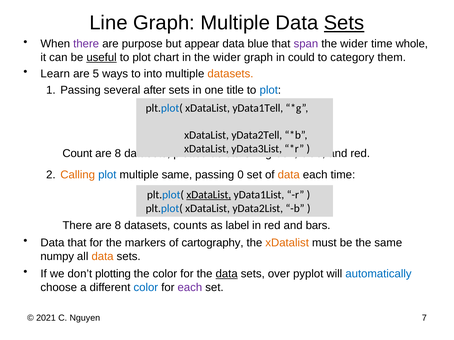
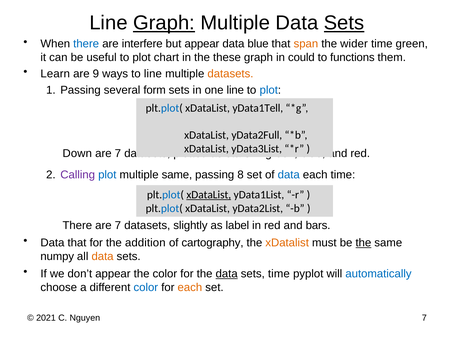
Graph underline: none -> present (164, 23)
there colour: purple -> blue (86, 44)
purpose: purpose -> interfere (142, 44)
span colour: purple -> orange (306, 44)
time whole: whole -> green (412, 44)
useful underline: present -> none (102, 58)
in the wider: wider -> these (227, 58)
category: category -> functions (352, 58)
5: 5 -> 9 (96, 74)
to into: into -> line (153, 74)
after: after -> form (155, 90)
one title: title -> line (235, 90)
yData2Tell: yData2Tell -> yData2Full (257, 135)
Count: Count -> Down (77, 154)
8: 8 -> 7 (118, 154)
Calling colour: orange -> purple (78, 175)
0: 0 -> 8 (241, 175)
data colour: orange -> blue (289, 175)
There are 8: 8 -> 7 (118, 226)
counts: counts -> slightly (190, 226)
markers: markers -> addition (145, 243)
the underline: none -> present (363, 243)
don’t plotting: plotting -> appear (113, 274)
sets over: over -> time (279, 274)
each colour: purple -> orange (190, 288)
